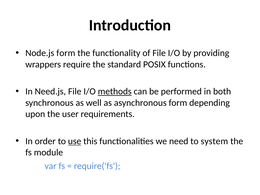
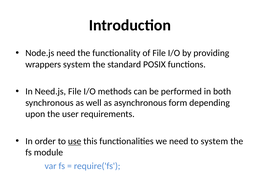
Node.js form: form -> need (66, 53)
wrappers require: require -> system (77, 64)
methods underline: present -> none (115, 91)
